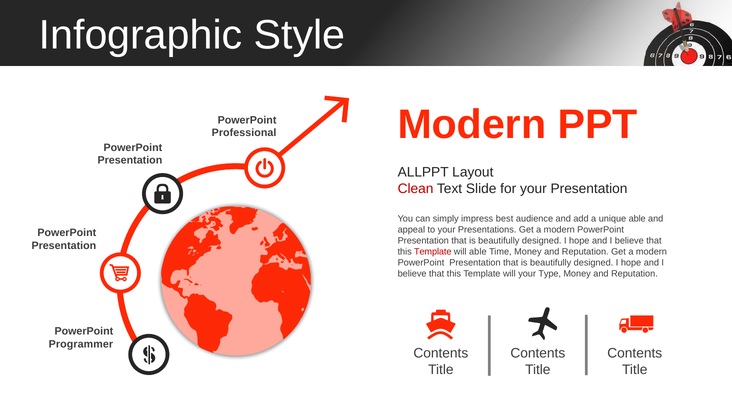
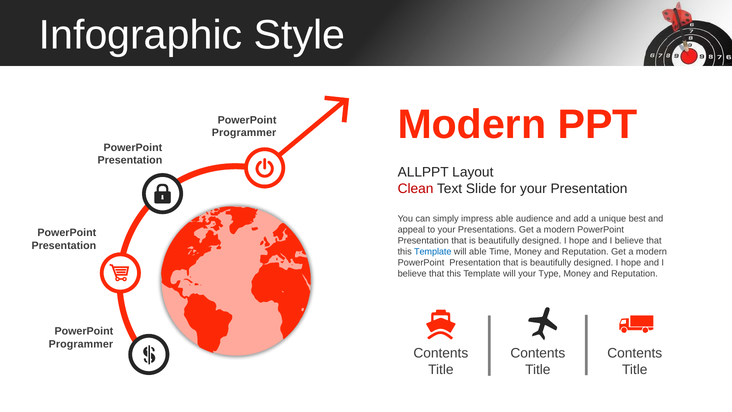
Professional: Professional -> Programmer (244, 133)
impress best: best -> able (505, 219)
unique able: able -> best (637, 219)
Template colour: red -> blue (433, 252)
